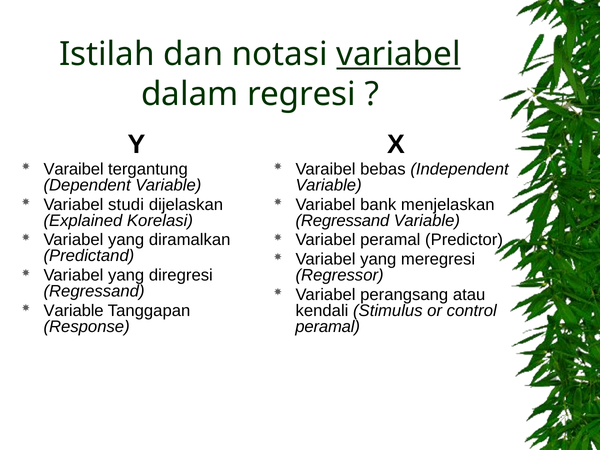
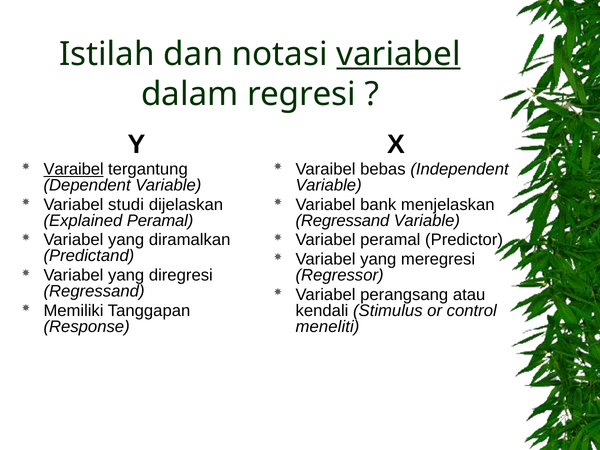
Varaibel underline: none -> present (74, 169)
Explained Korelasi: Korelasi -> Peramal (160, 221)
Variable: Variable -> Memiliki (73, 311)
peramal: peramal -> meneliti (327, 327)
